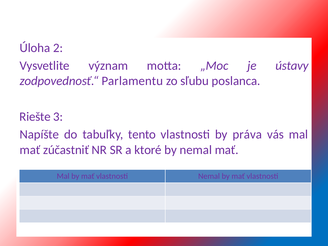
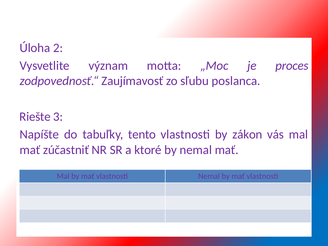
ústavy: ústavy -> proces (292, 66)
Parlamentu: Parlamentu -> Zaujímavosť (132, 81)
práva: práva -> zákon (247, 135)
